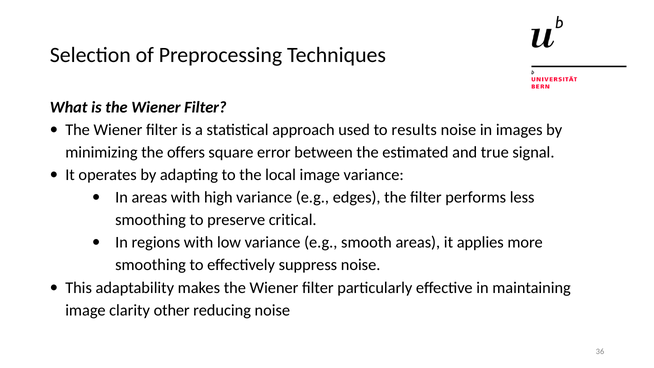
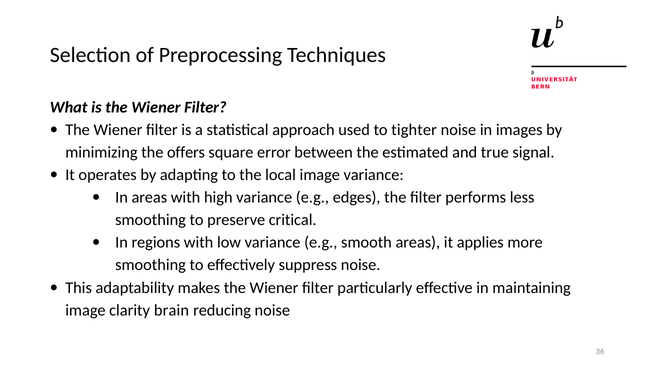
results: results -> tighter (414, 130)
other: other -> brain (172, 310)
